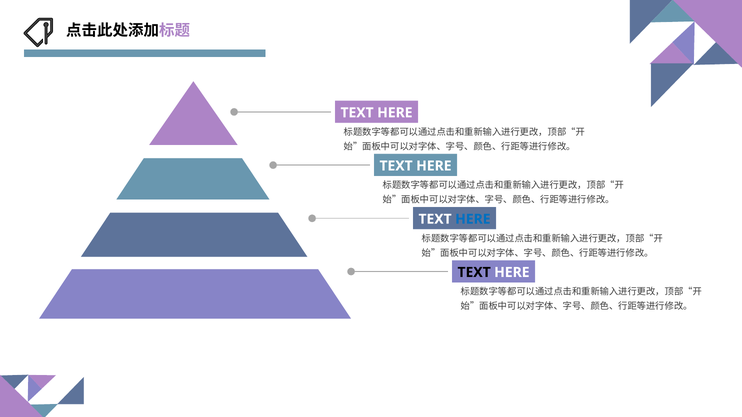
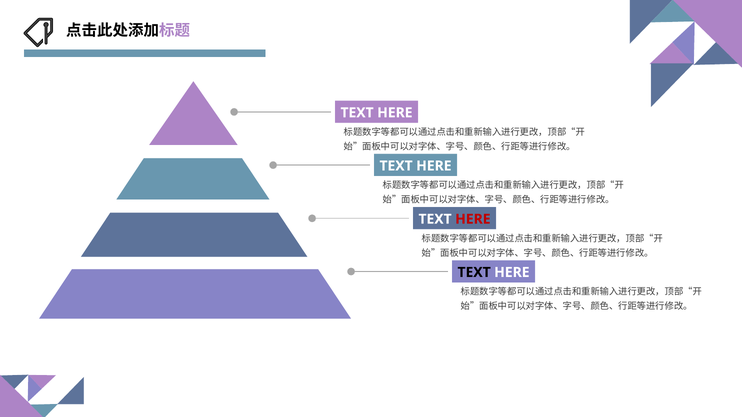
HERE colour: blue -> red (473, 219)
